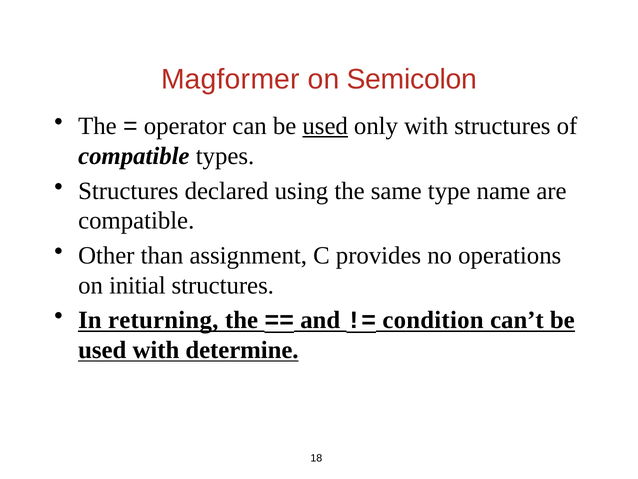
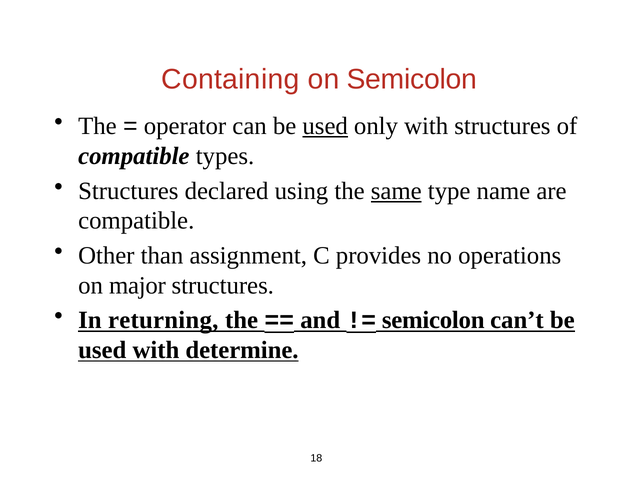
Magformer: Magformer -> Containing (230, 79)
same underline: none -> present (396, 191)
initial: initial -> major (137, 285)
condition: condition -> semicolon (433, 320)
